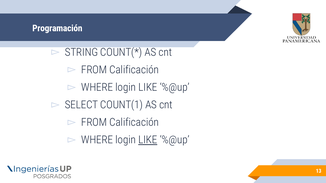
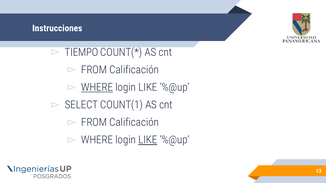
Programación: Programación -> Instrucciones (57, 28)
STRING: STRING -> TIEMPO (81, 52)
WHERE underline: none -> present (97, 87)
